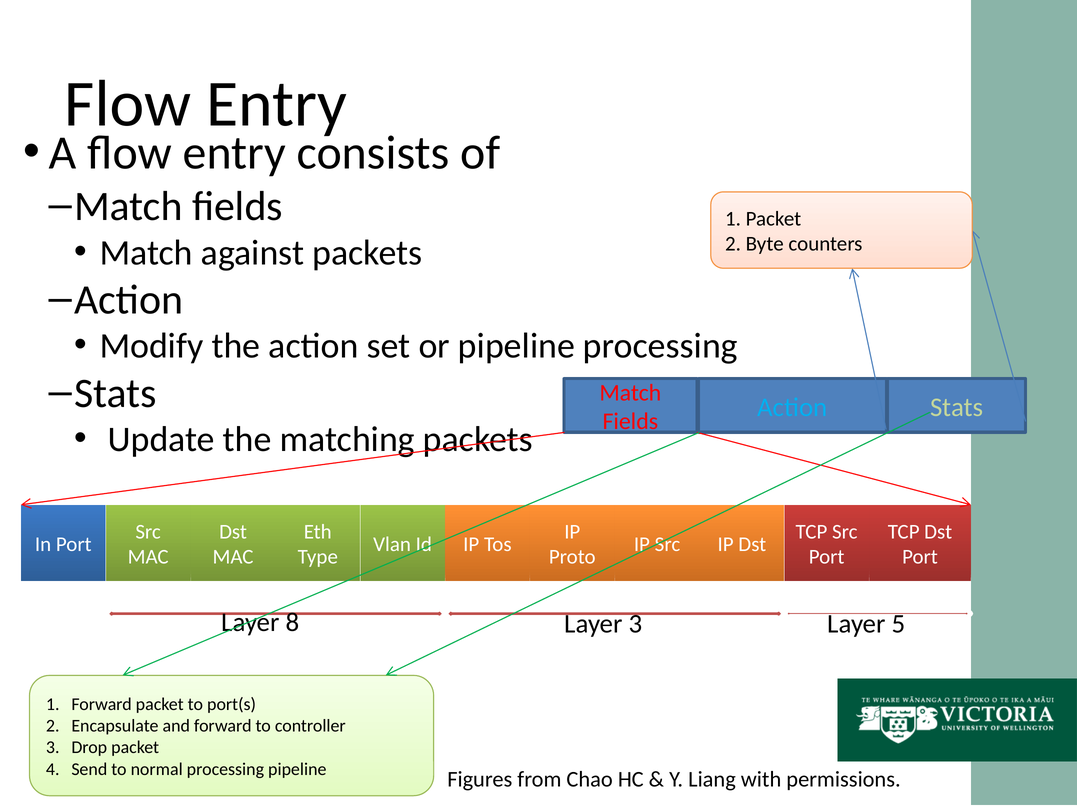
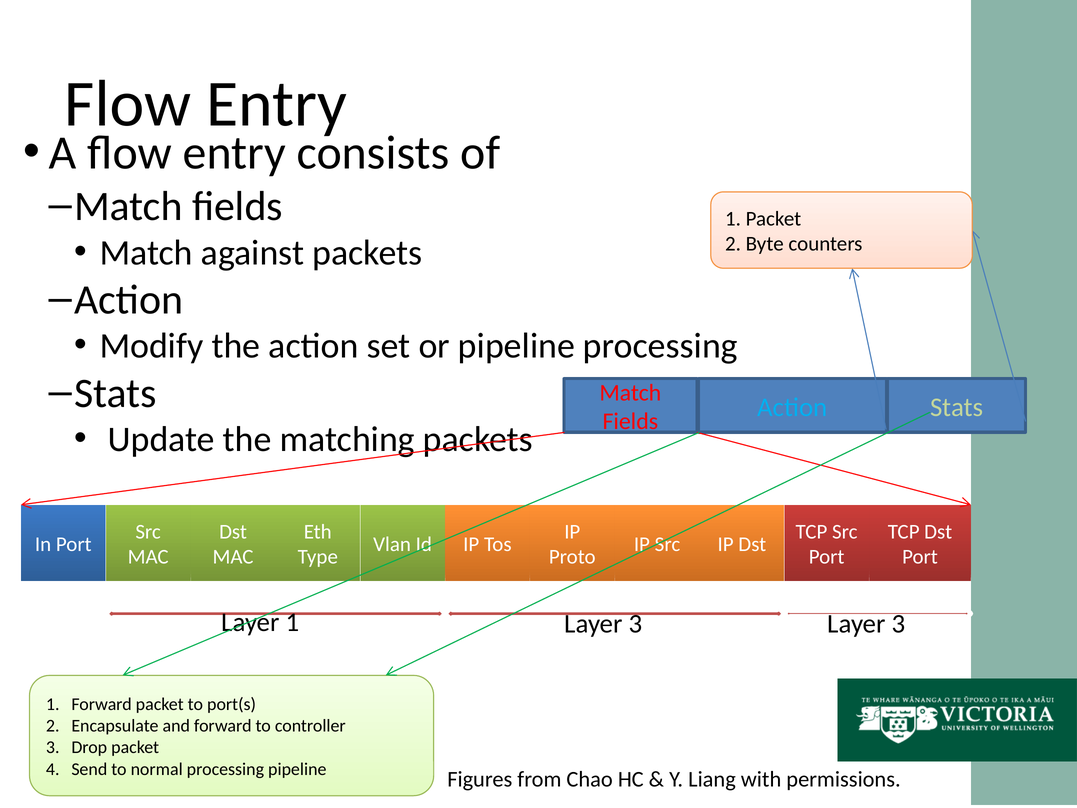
Layer 8: 8 -> 1 (293, 622)
3 Layer 5: 5 -> 3 (899, 623)
